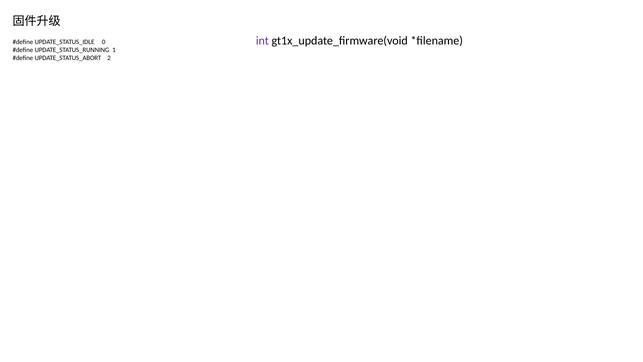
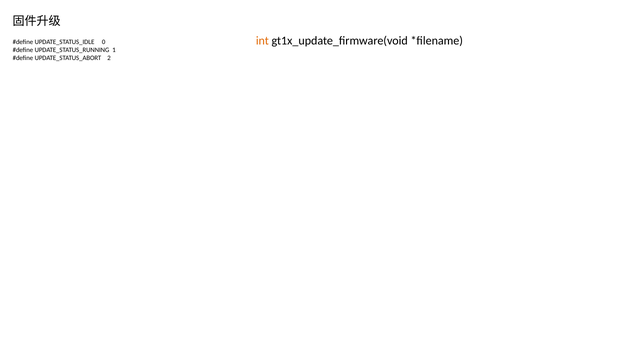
int colour: purple -> orange (262, 41)
